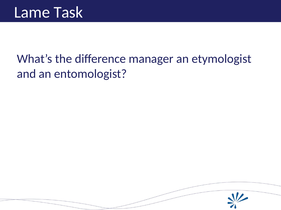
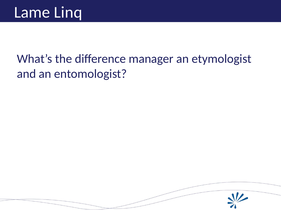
Task: Task -> Linq (68, 12)
